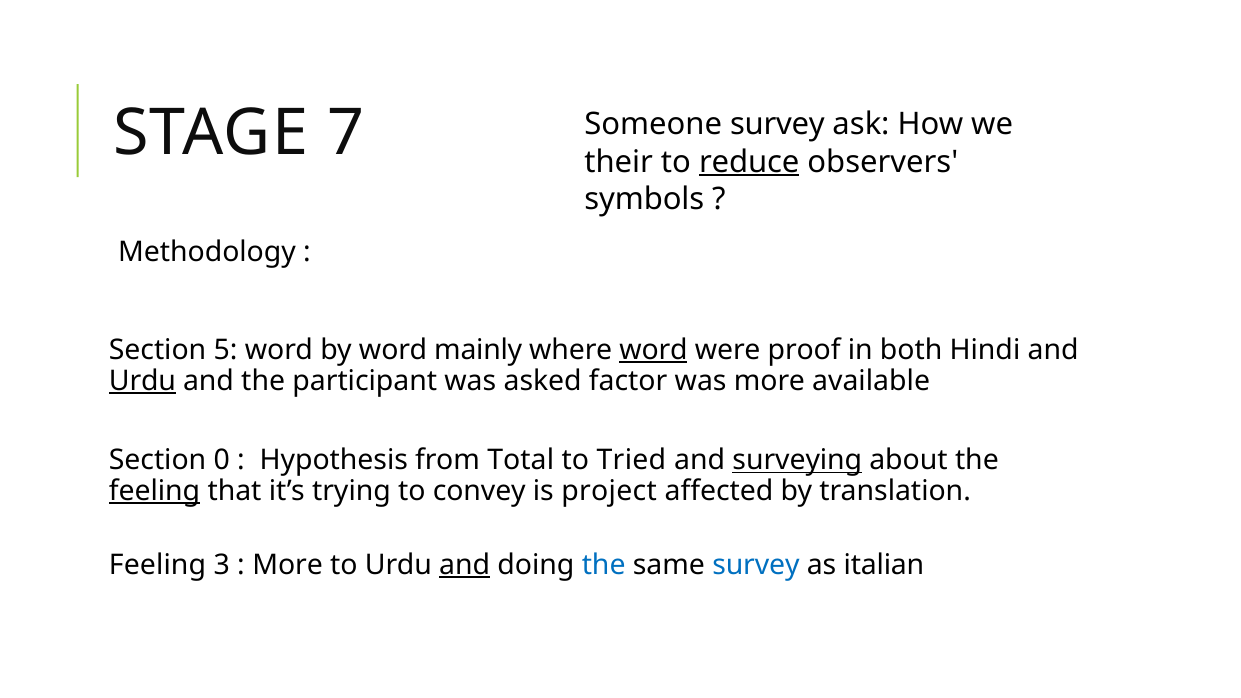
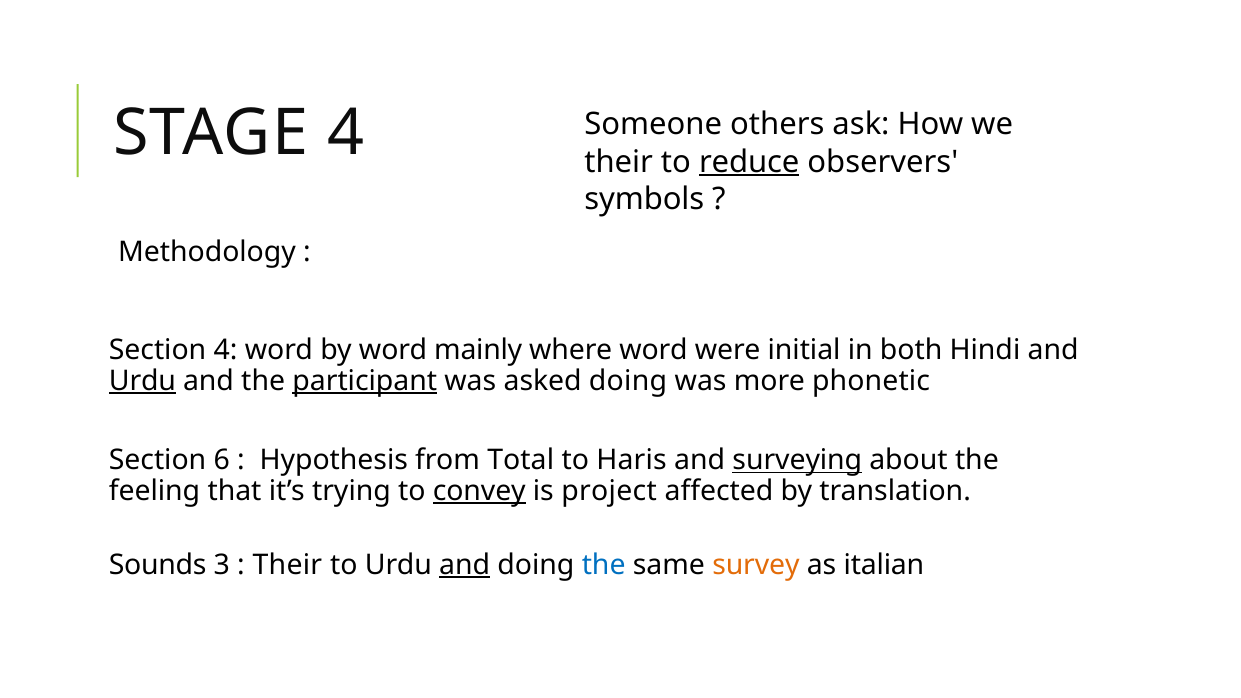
STAGE 7: 7 -> 4 (346, 133)
Someone survey: survey -> others (777, 125)
Section 5: 5 -> 4 (226, 350)
word underline: present -> none (654, 350)
proof: proof -> initial (804, 350)
participant underline: none -> present (365, 381)
asked factor: factor -> doing (628, 381)
available: available -> phonetic (871, 381)
0: 0 -> 6 (222, 460)
Tried: Tried -> Haris (631, 460)
feeling underline: present -> none (155, 491)
convey underline: none -> present (479, 491)
Feeling: Feeling -> Sounds (158, 565)
More: More -> Their (287, 565)
survey colour: blue -> orange (756, 565)
